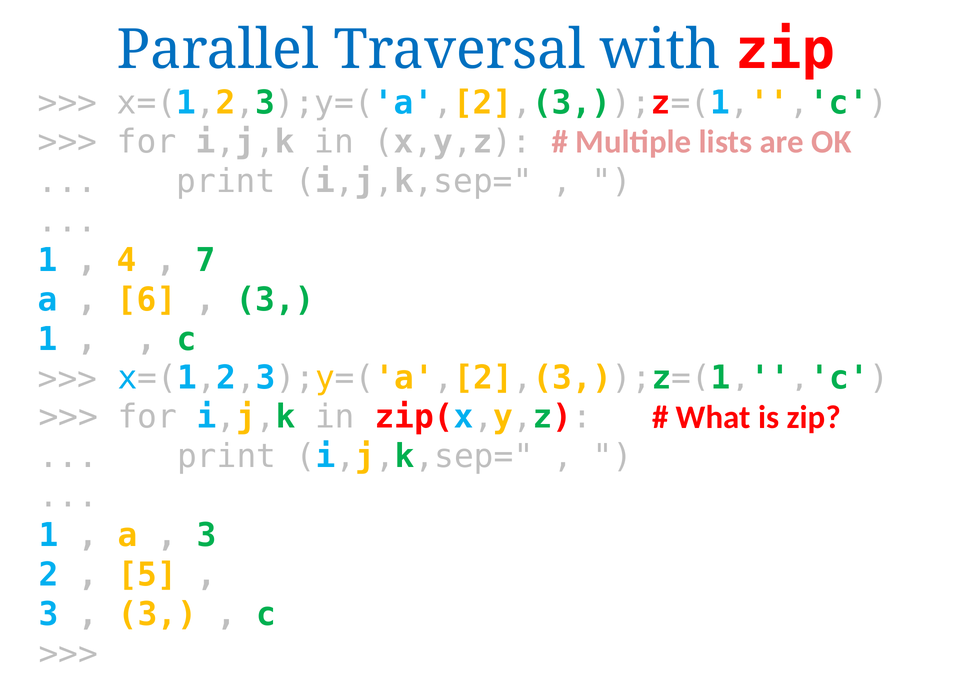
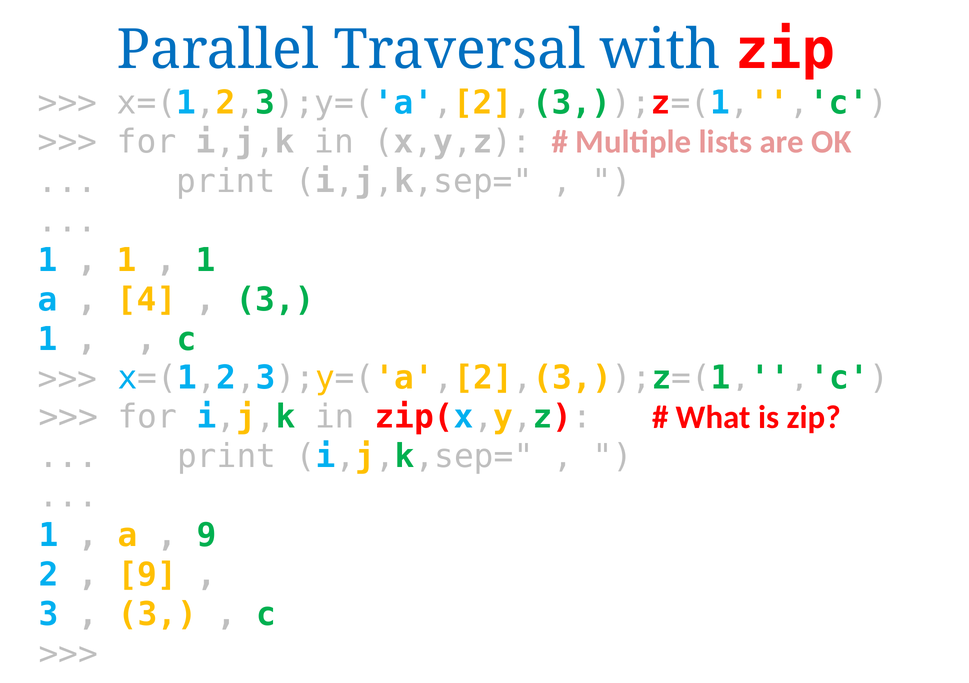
4: 4 -> 1 (127, 260)
7: 7 -> 1 (206, 260)
6: 6 -> 4 (147, 300)
3: 3 -> 9 (207, 535)
5: 5 -> 9 (147, 575)
